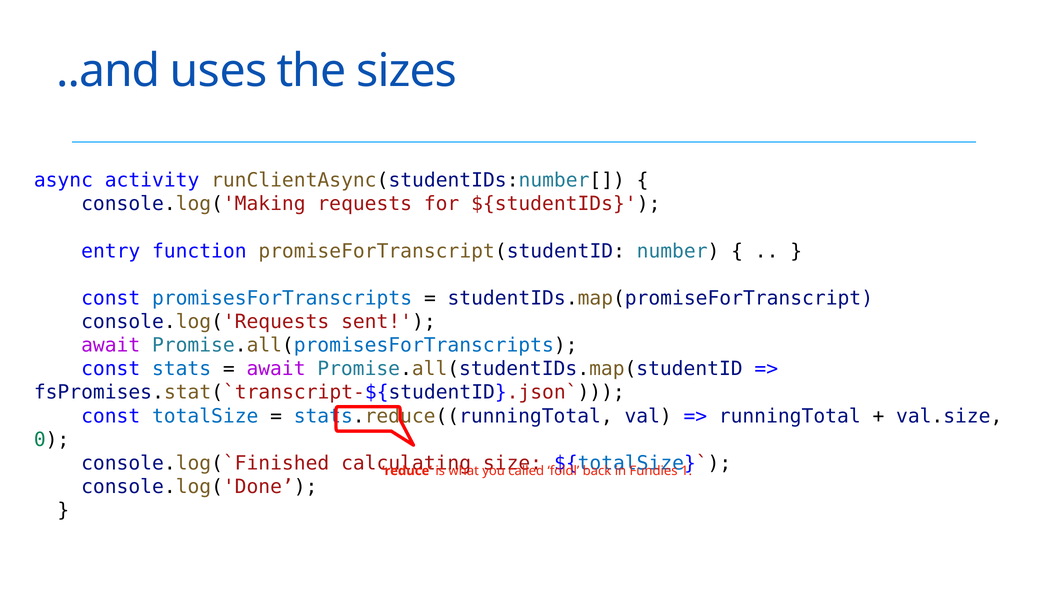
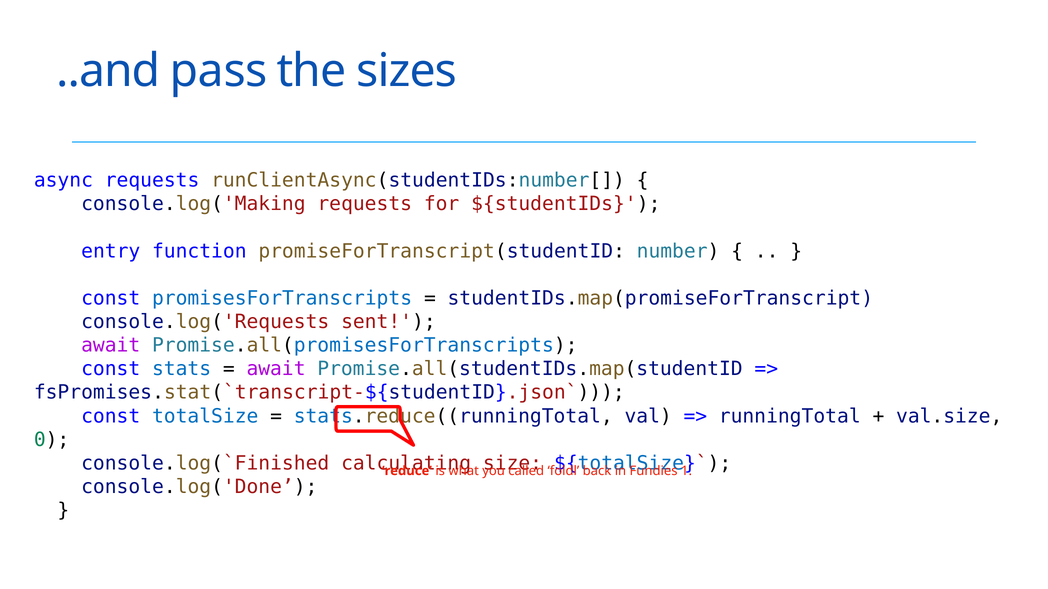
uses: uses -> pass (219, 71)
async activity: activity -> requests (152, 181)
